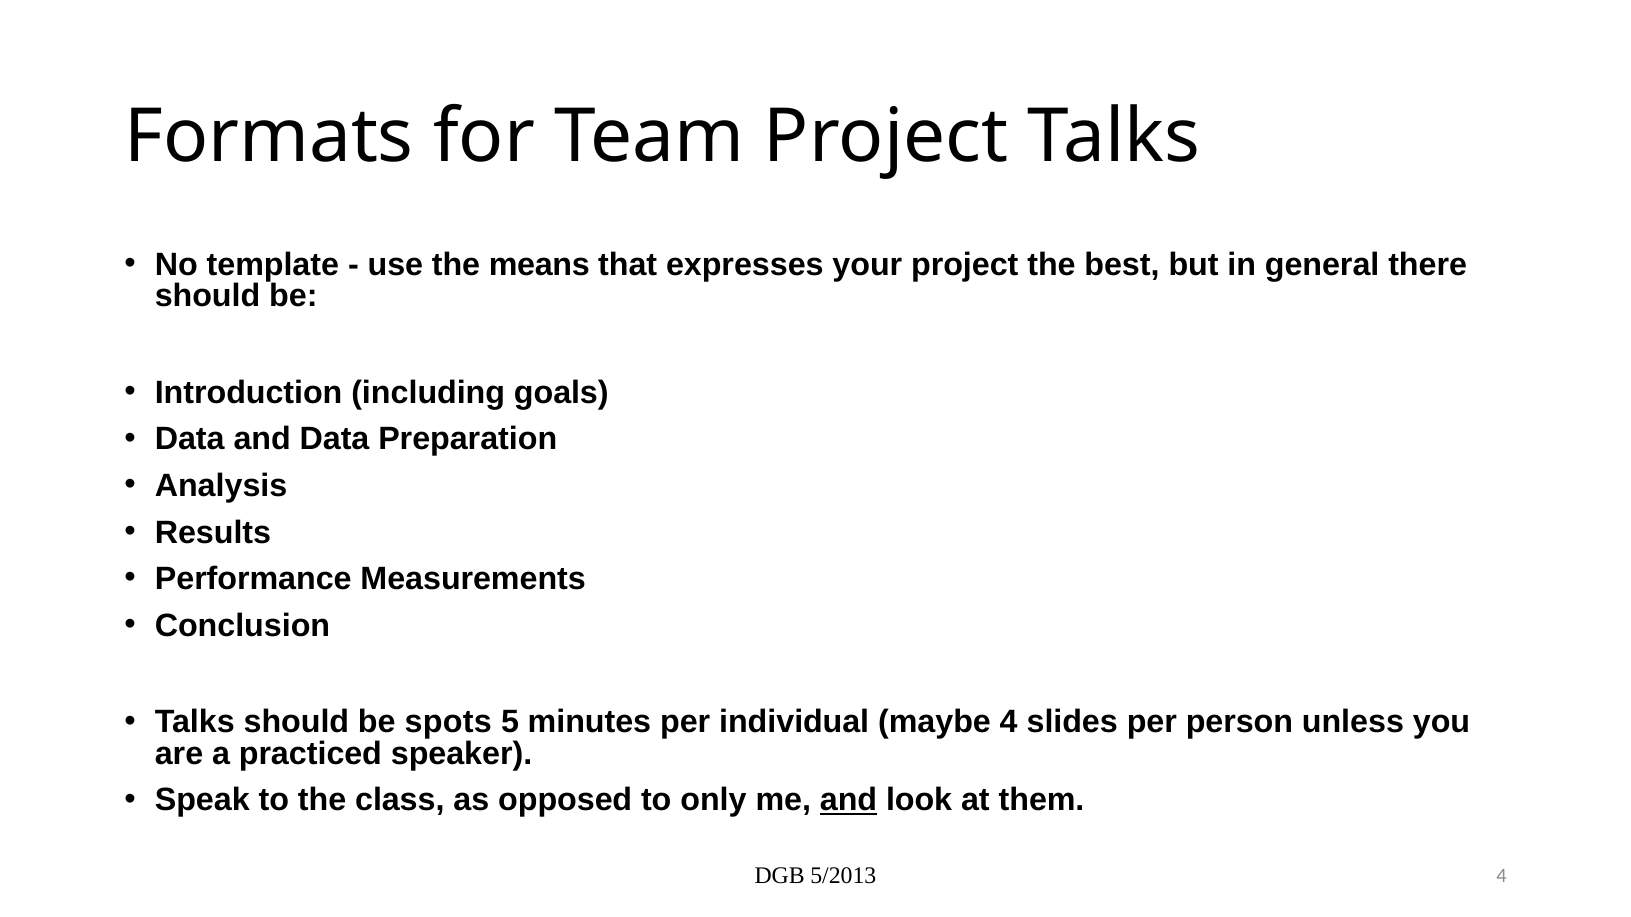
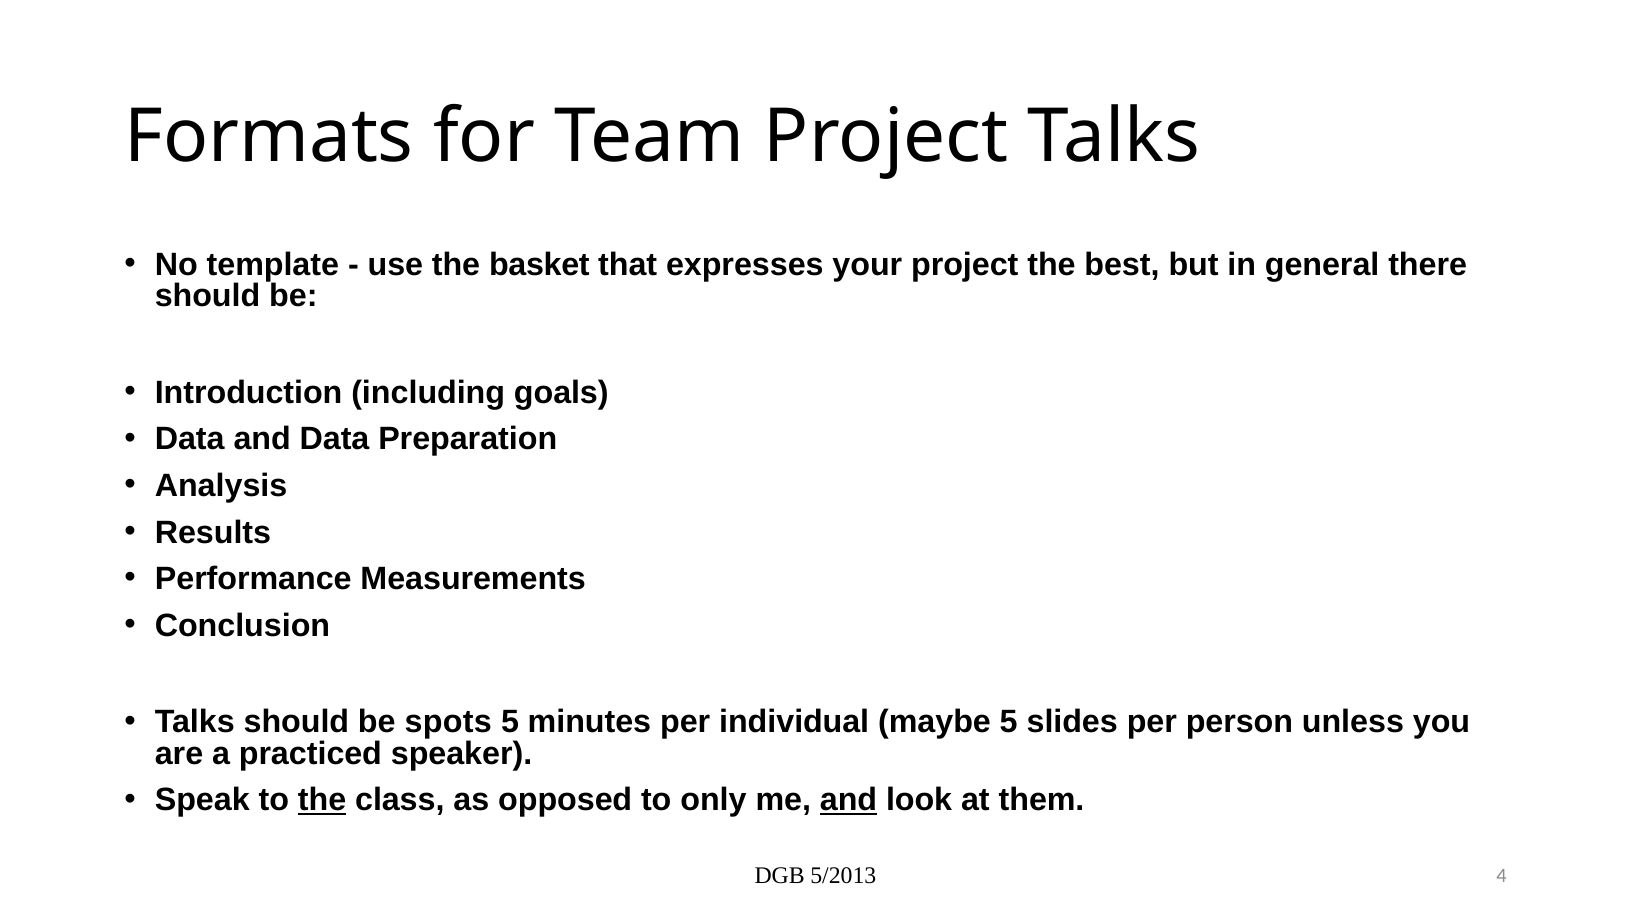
means: means -> basket (539, 265)
maybe 4: 4 -> 5 (1009, 723)
the underline: none -> present (322, 801)
